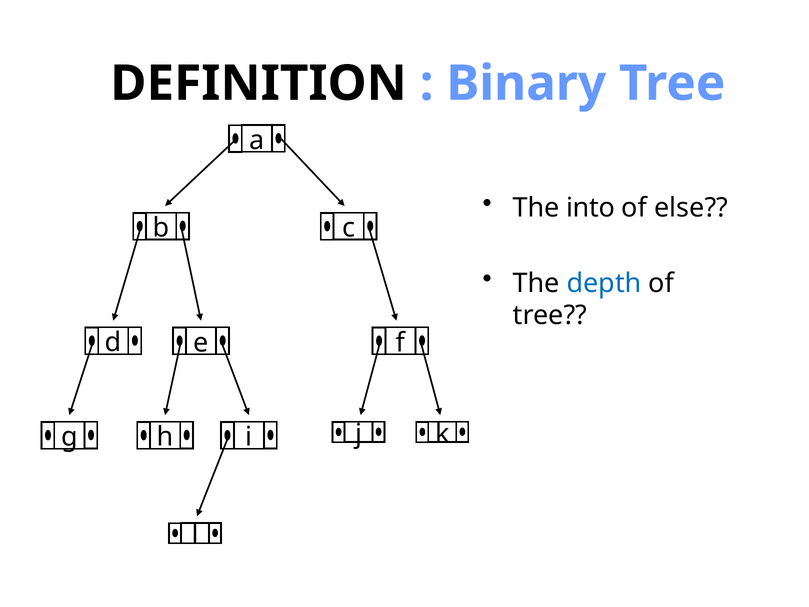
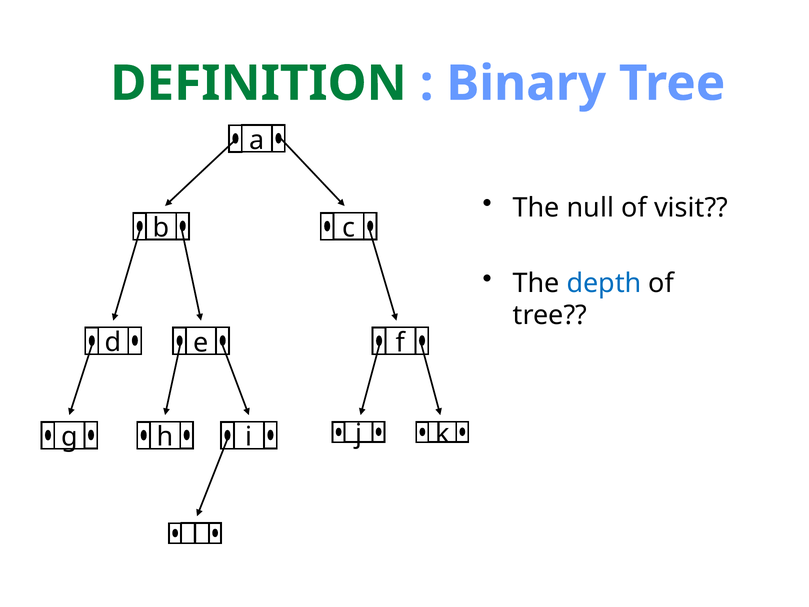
DEFINITION colour: black -> green (259, 84)
into: into -> null (591, 208)
else: else -> visit (691, 208)
